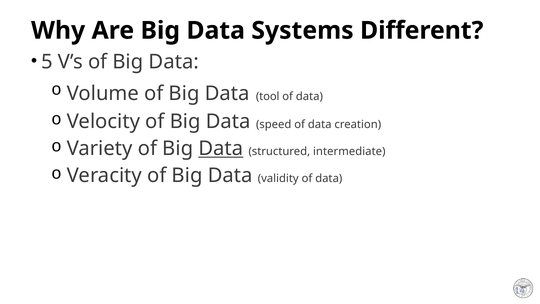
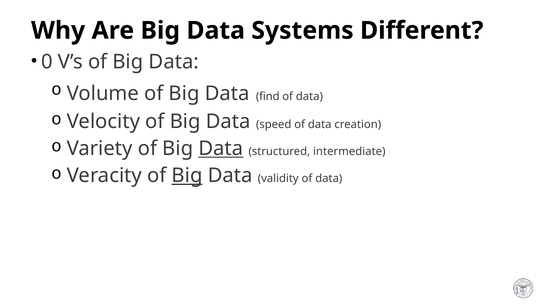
5: 5 -> 0 (47, 62)
tool: tool -> find (268, 96)
Big underline: none -> present (187, 175)
